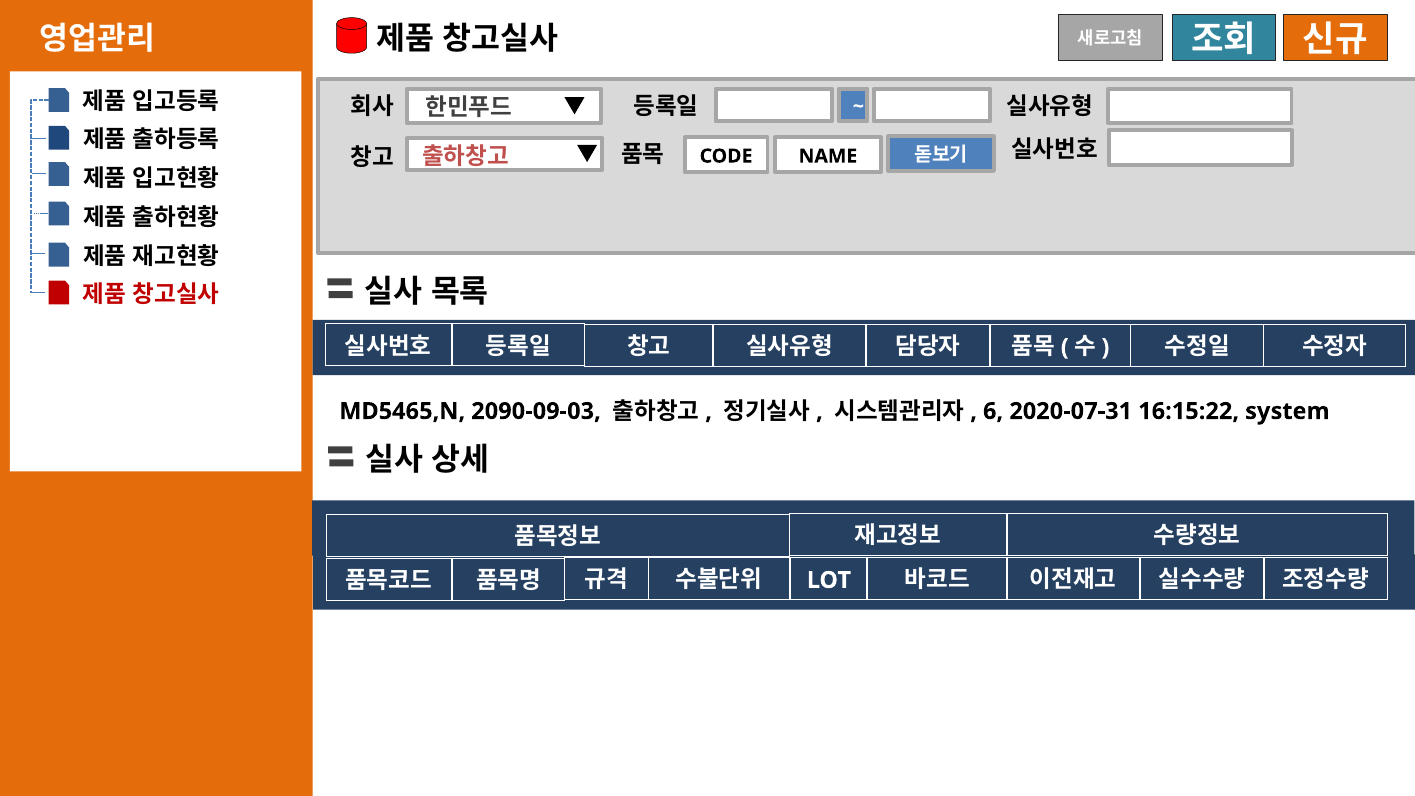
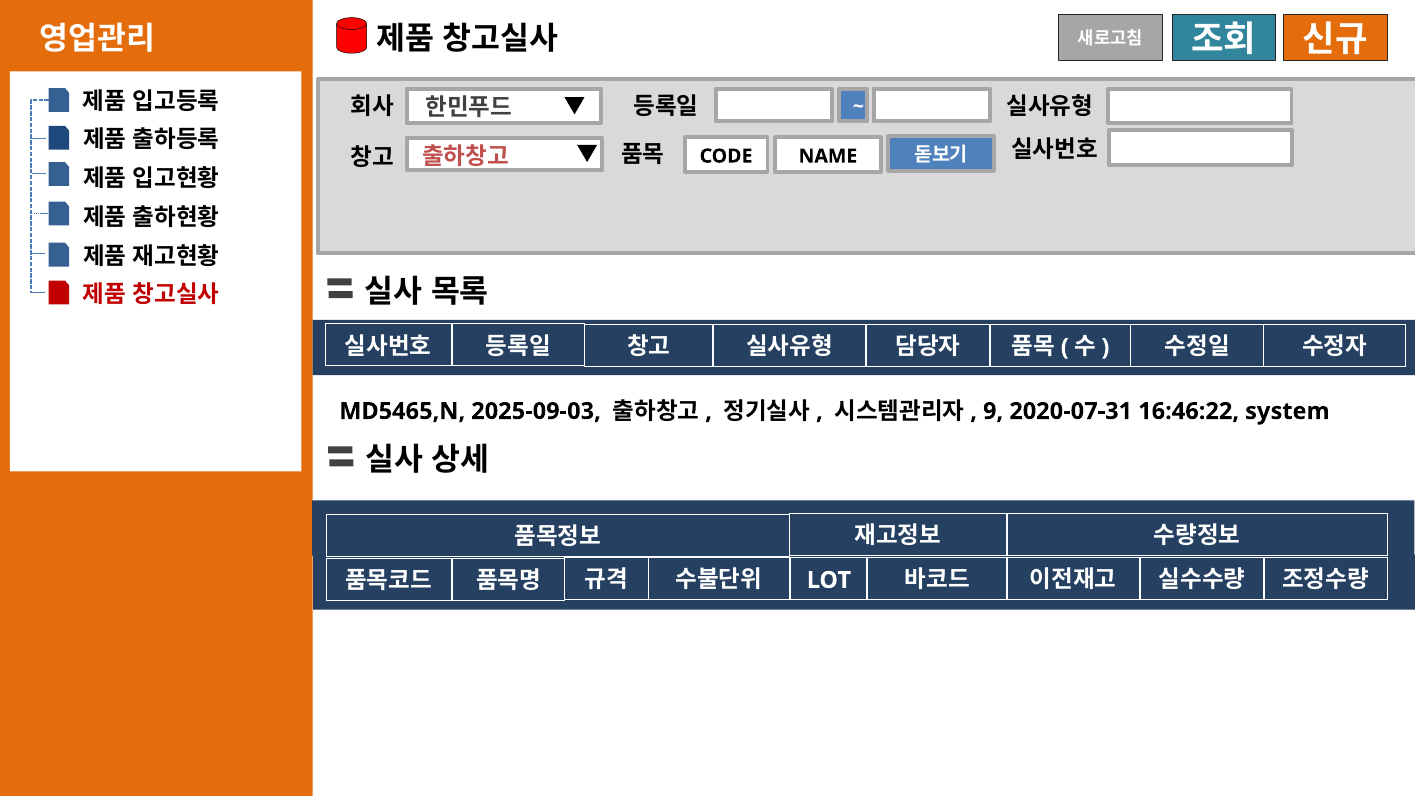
2090-09-03: 2090-09-03 -> 2025-09-03 (536, 411)
6: 6 -> 9 (993, 411)
16:15:22: 16:15:22 -> 16:46:22 (1189, 411)
